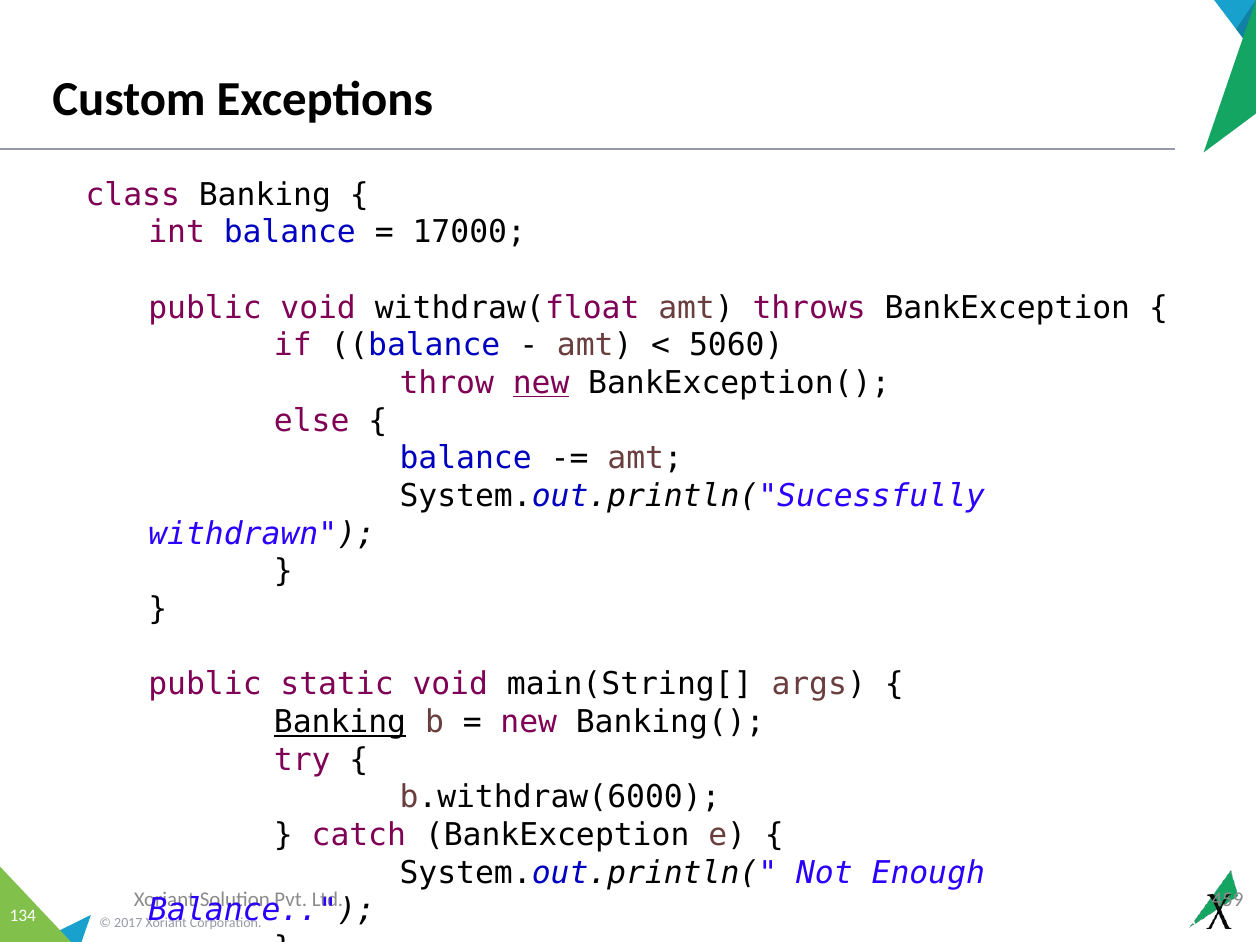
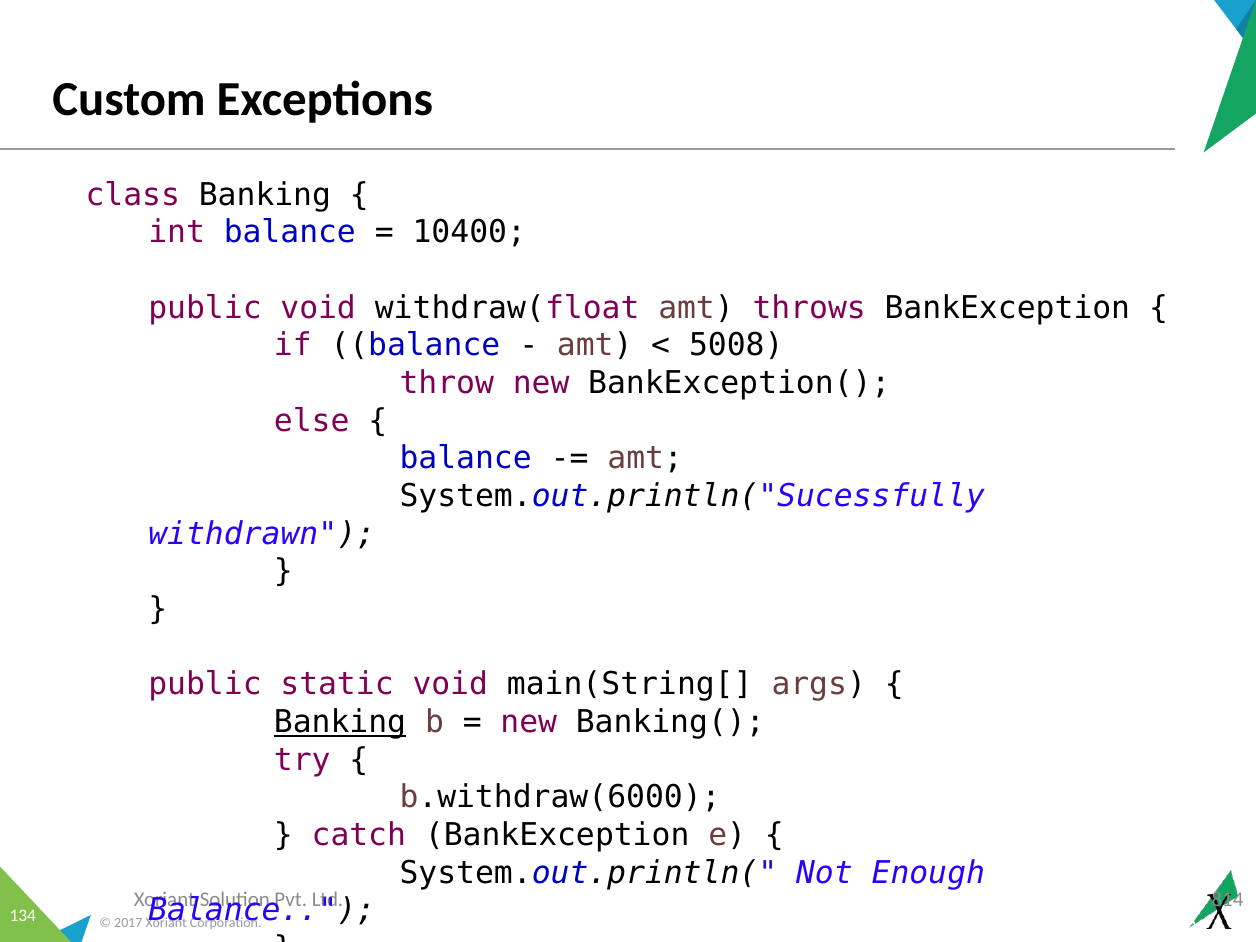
17000: 17000 -> 10400 (469, 232)
5060: 5060 -> 5008 (736, 345)
new underline: present -> none (541, 383)
459: 459 -> 814 (1228, 899)
